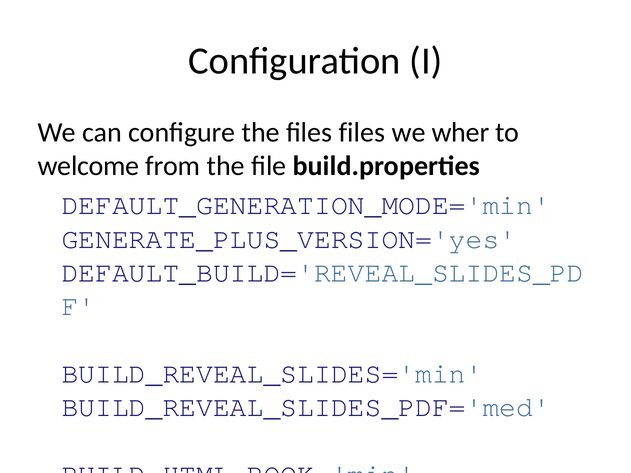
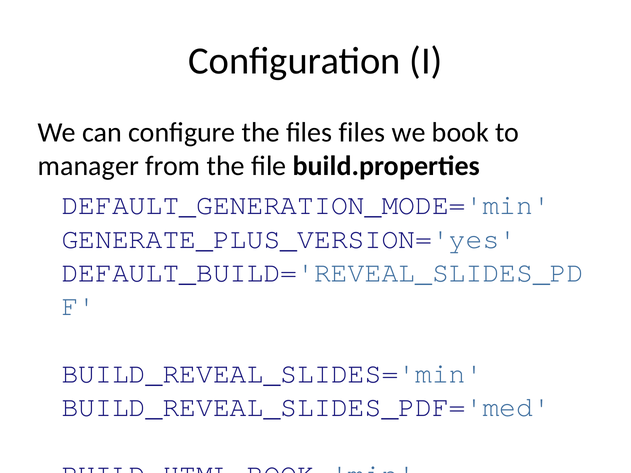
wher: wher -> book (460, 132)
welcome: welcome -> manager (88, 166)
